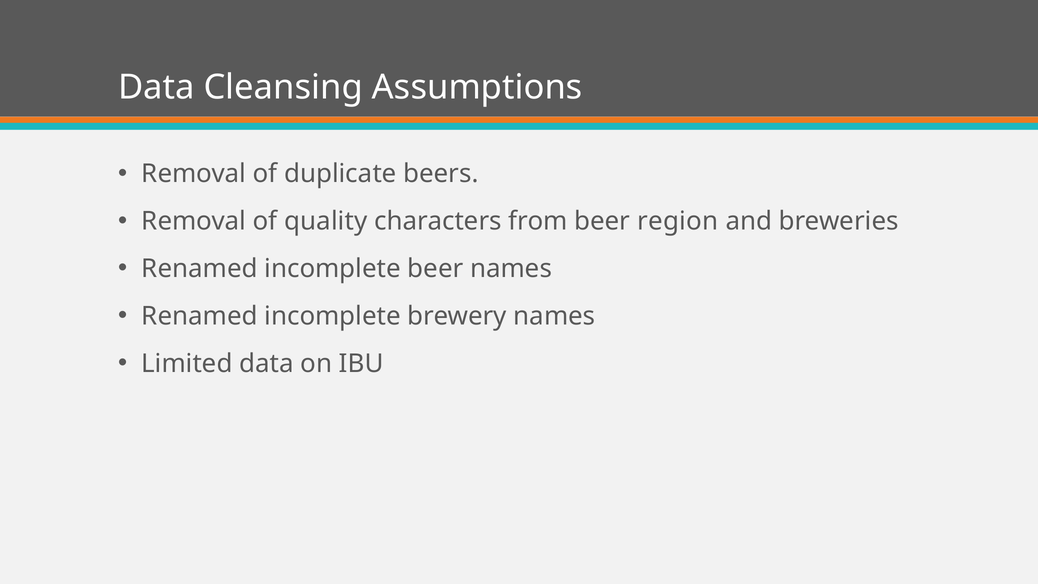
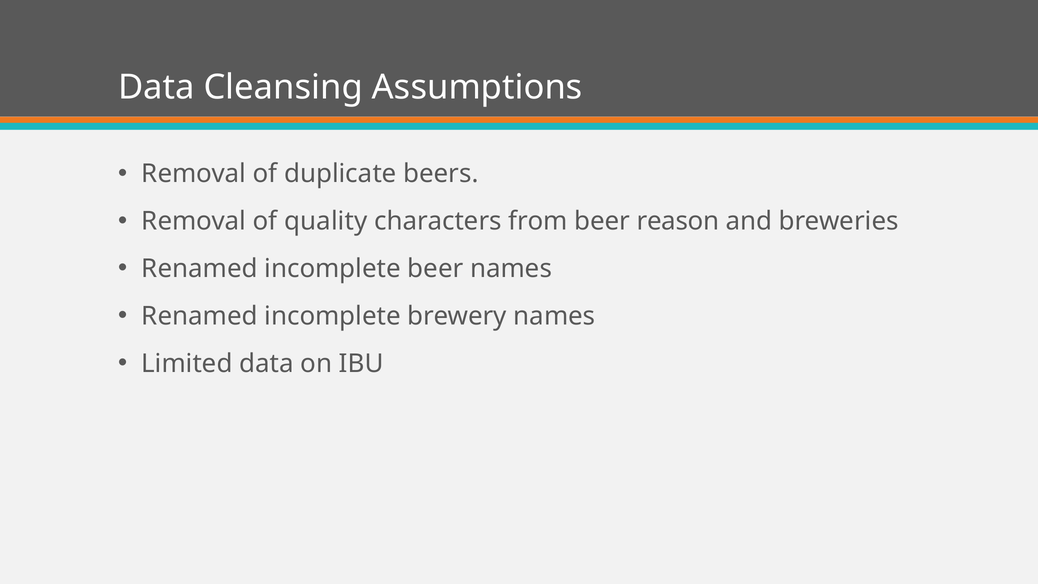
region: region -> reason (678, 221)
